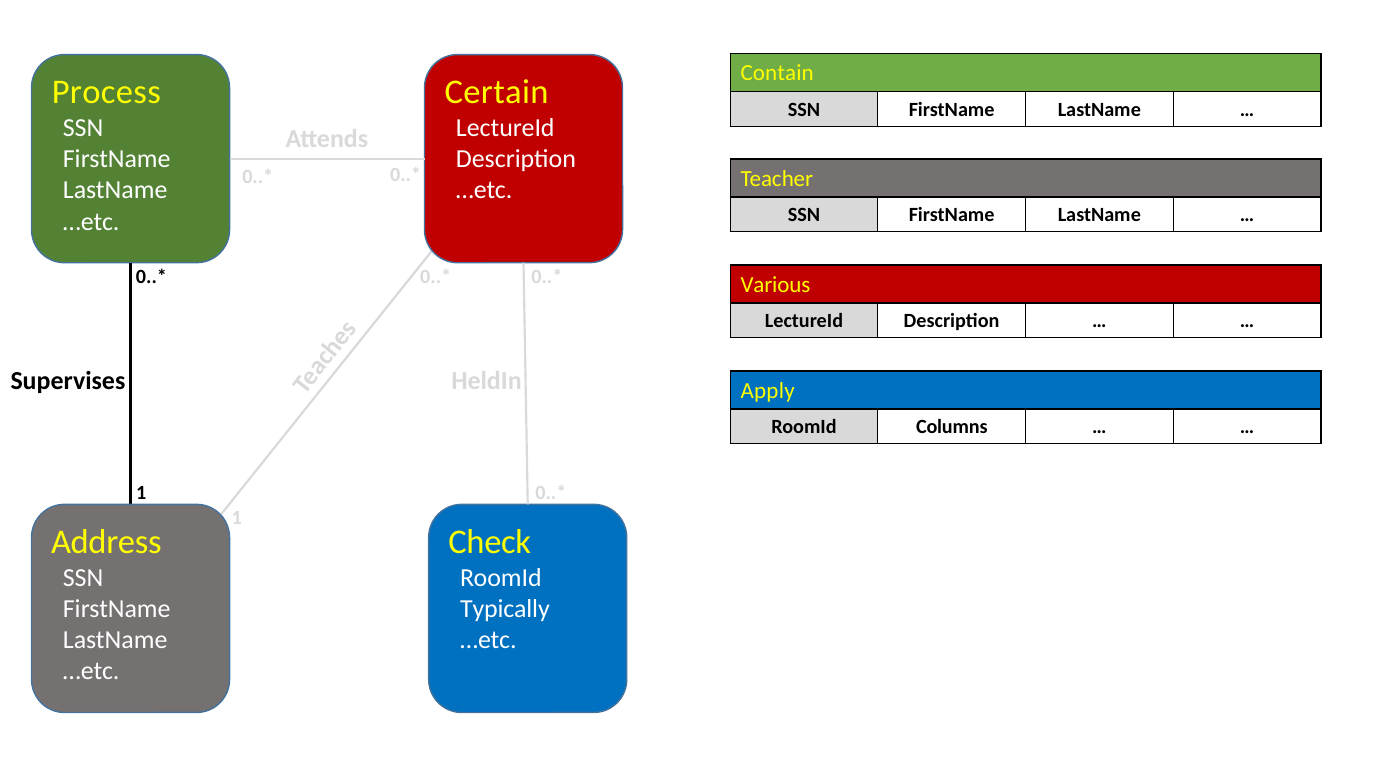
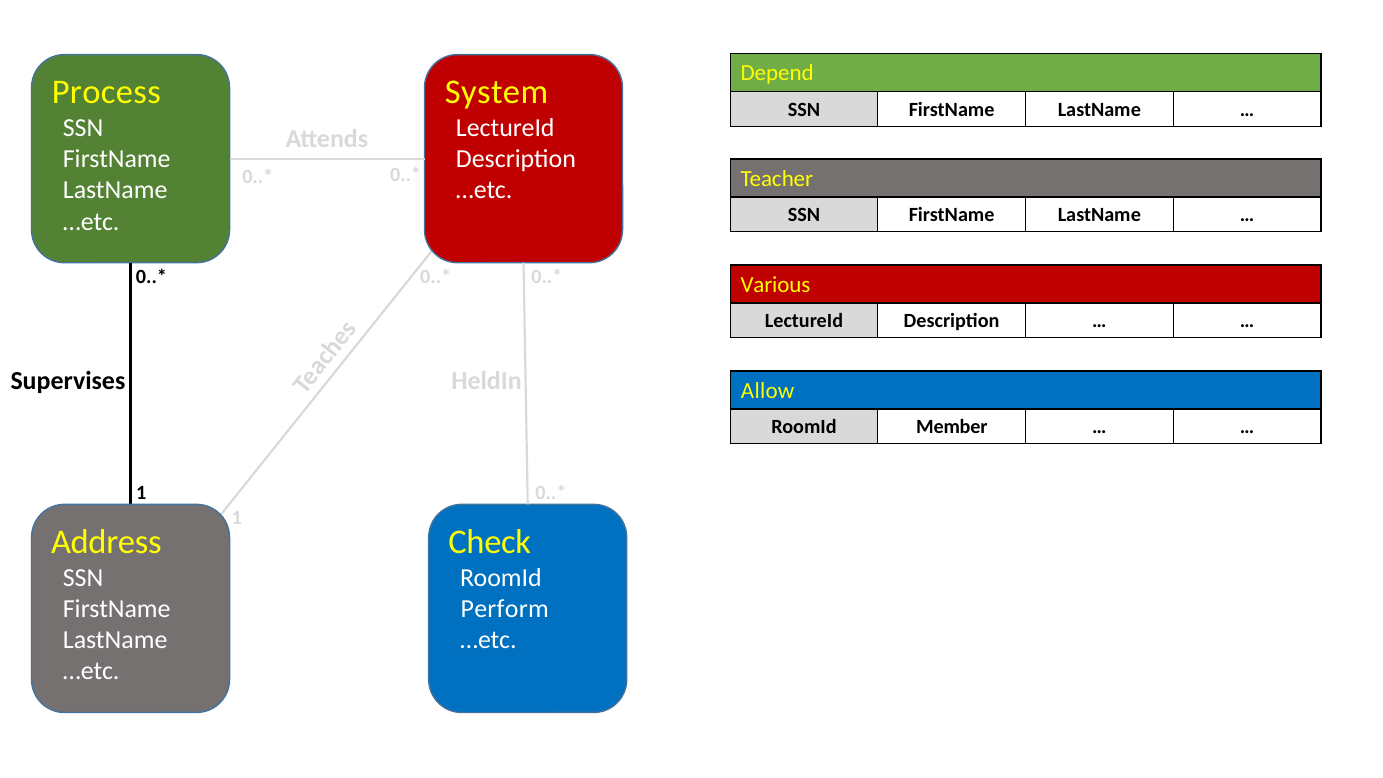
Contain: Contain -> Depend (777, 73)
Certain: Certain -> System (497, 92)
Apply: Apply -> Allow (768, 391)
Columns: Columns -> Member (952, 427)
Typically: Typically -> Perform (505, 609)
